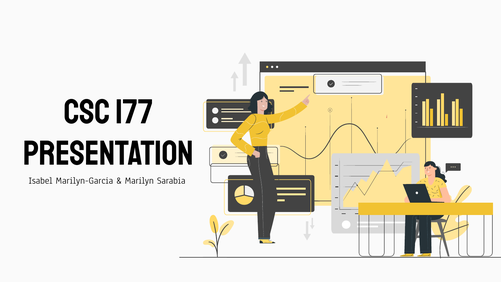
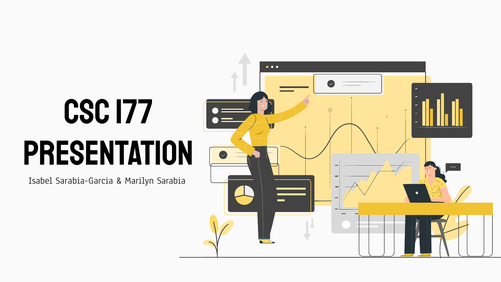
Marilyn-Garcia: Marilyn-Garcia -> Sarabia-Garcia (84, 181)
